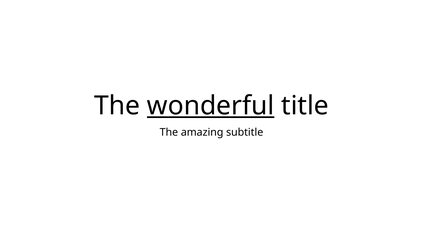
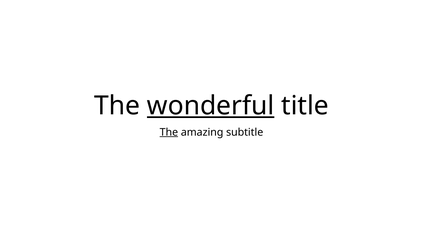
The underline: none -> present (169, 132)
